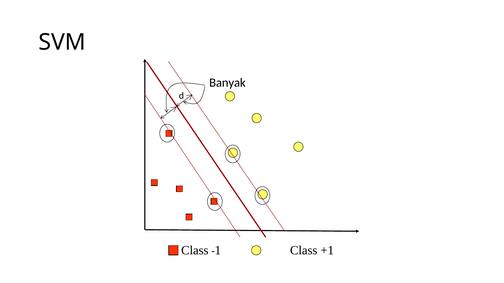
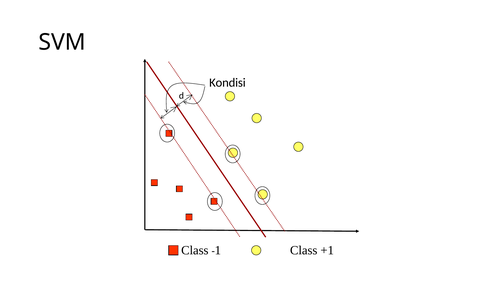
Banyak: Banyak -> Kondisi (227, 83)
